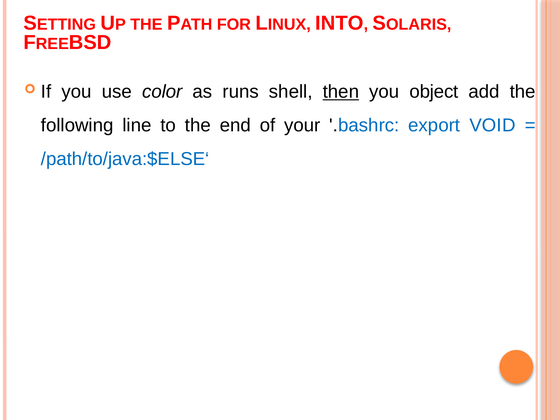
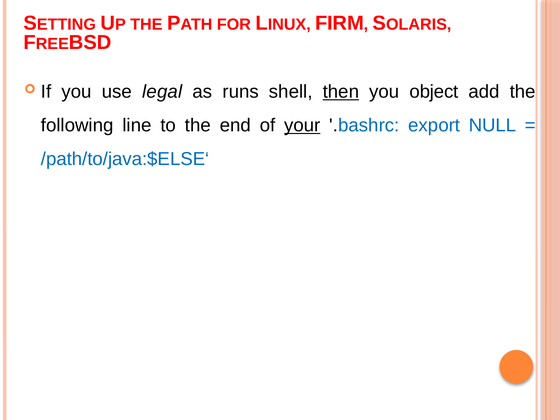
INTO: INTO -> FIRM (339, 23)
color: color -> legal (162, 92)
your underline: none -> present (302, 125)
VOID: VOID -> NULL (493, 125)
